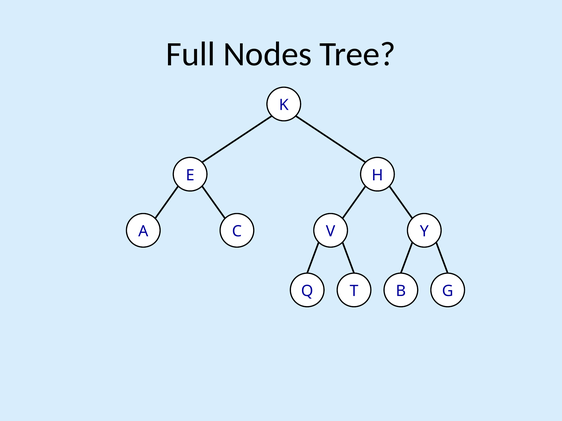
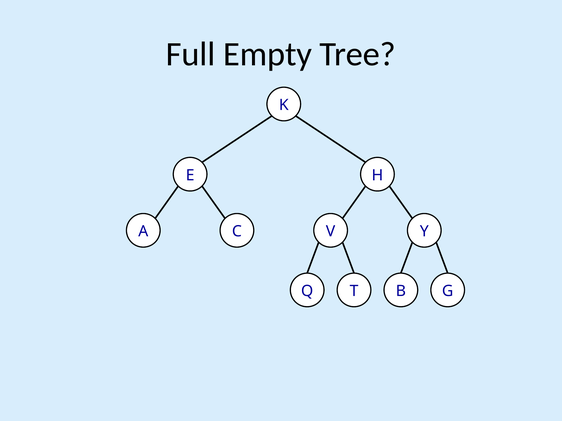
Nodes: Nodes -> Empty (268, 54)
